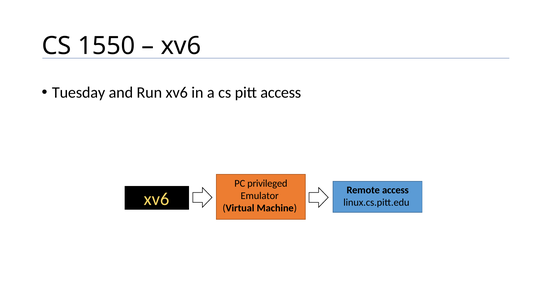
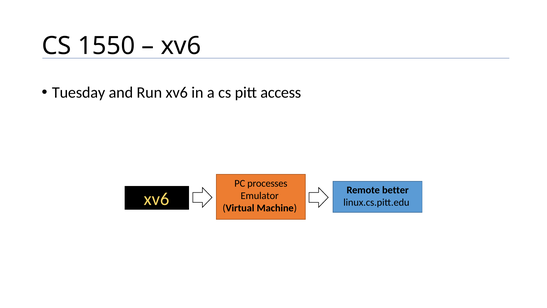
privileged: privileged -> processes (267, 183)
Remote access: access -> better (395, 190)
